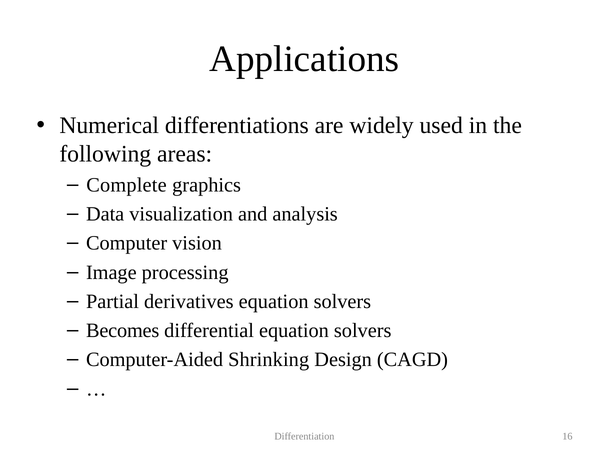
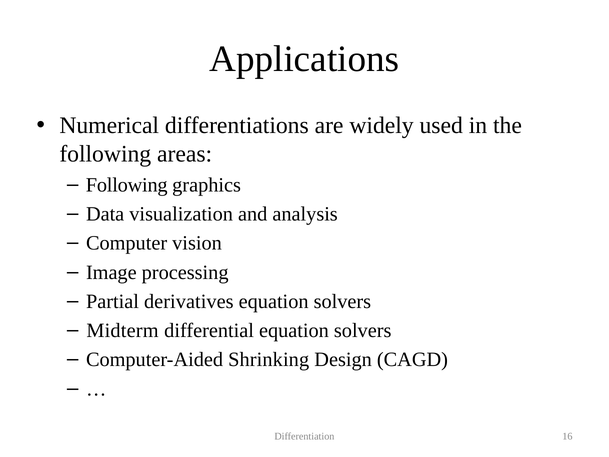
Complete: Complete -> Following (127, 185)
Becomes: Becomes -> Midterm (122, 330)
